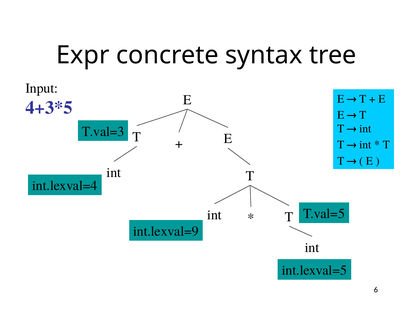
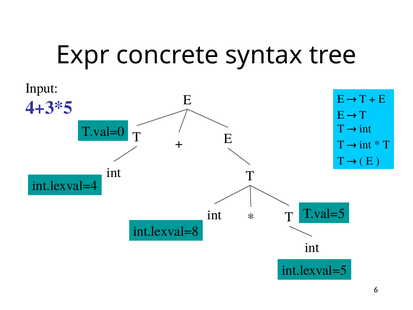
T.val=3: T.val=3 -> T.val=0 (103, 131)
int.lexval=9: int.lexval=9 -> int.lexval=8 (166, 231)
